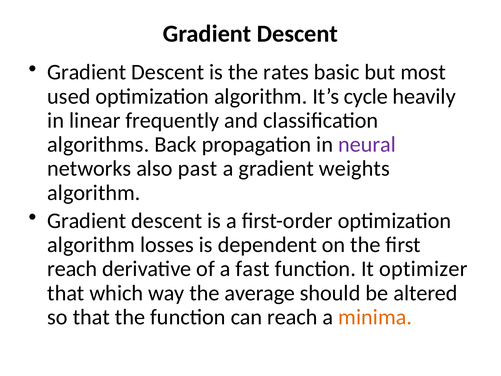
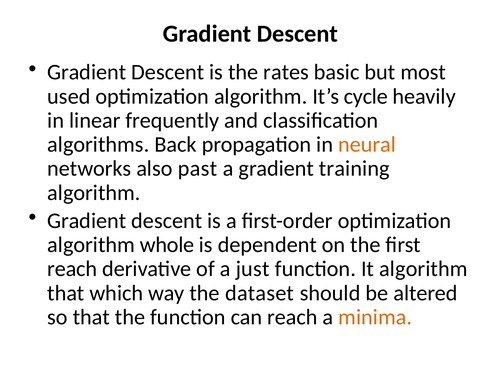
neural colour: purple -> orange (367, 144)
weights: weights -> training (354, 168)
losses: losses -> whole (167, 245)
fast: fast -> just (253, 269)
It optimizer: optimizer -> algorithm (423, 269)
average: average -> dataset (260, 293)
